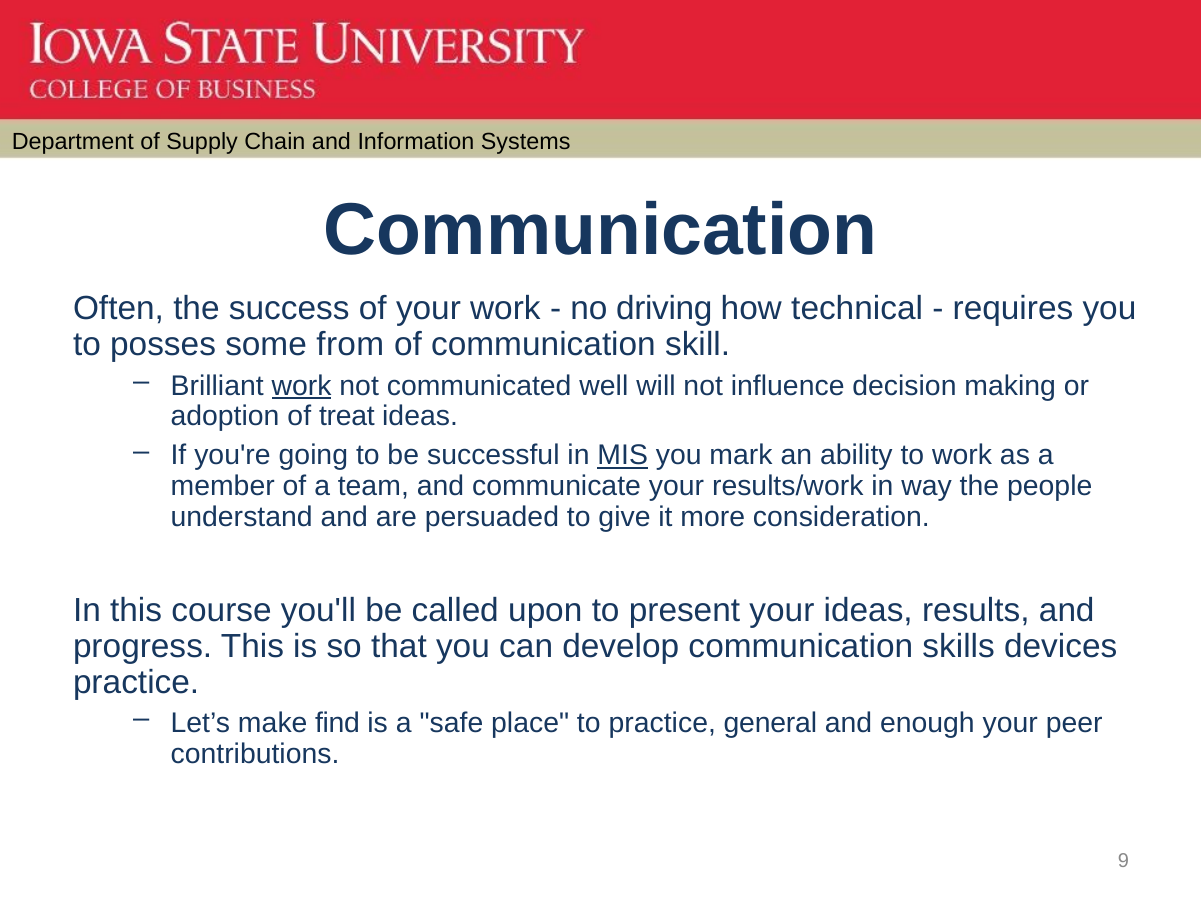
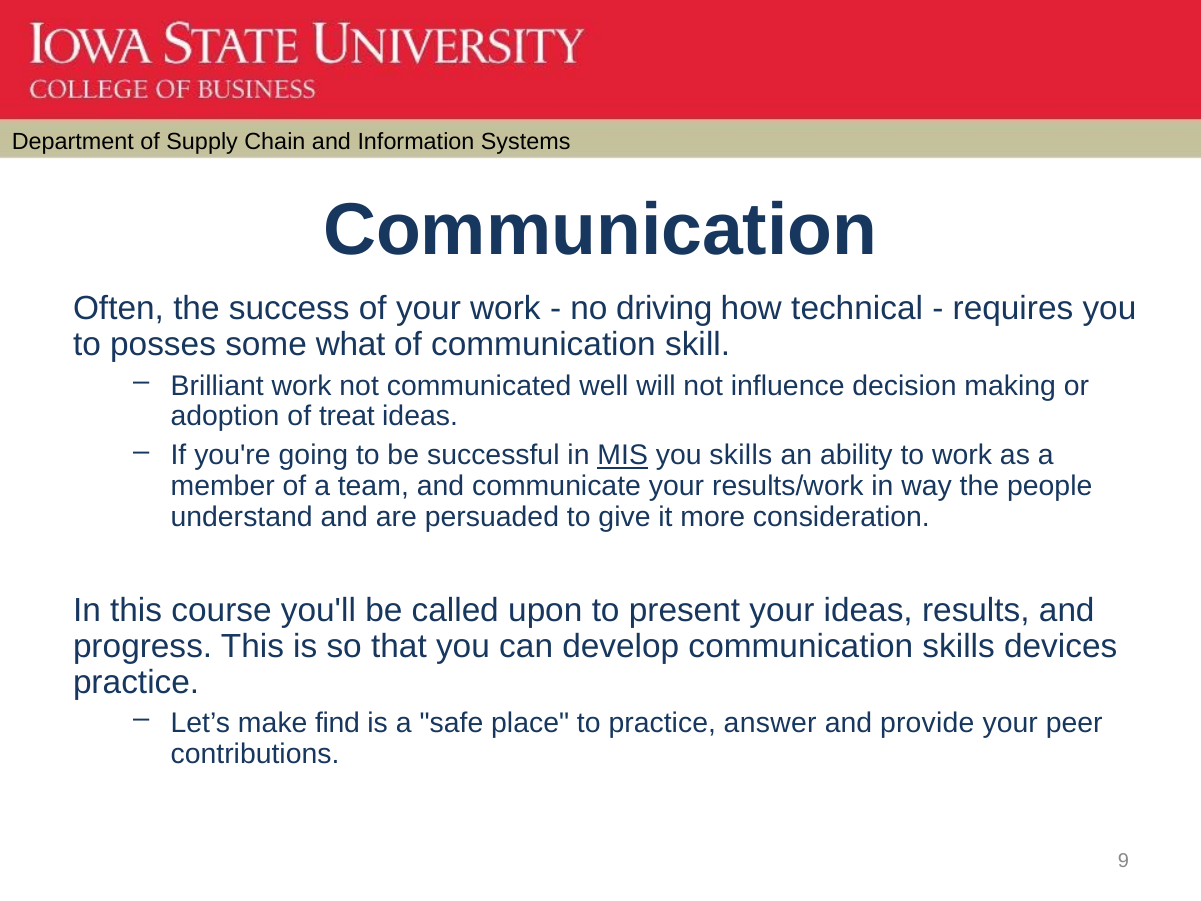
from: from -> what (351, 345)
work underline: present -> none (302, 386)
you mark: mark -> skills (741, 455)
general: general -> answer (770, 723)
enough: enough -> provide (927, 723)
